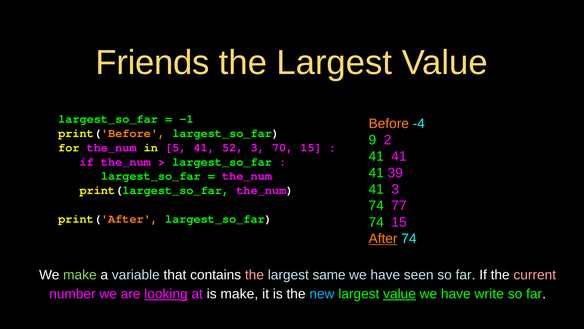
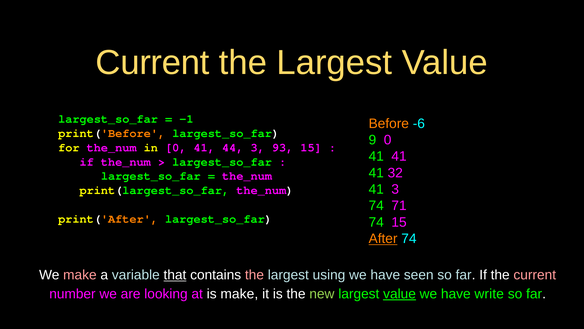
Friends: Friends -> Current (153, 63)
-4: -4 -> -6 (419, 123)
9 2: 2 -> 0 (388, 140)
in 5: 5 -> 0 (176, 147)
52: 52 -> 44 (233, 147)
70: 70 -> 93 (283, 147)
39: 39 -> 32 (395, 173)
77: 77 -> 71 (399, 205)
make colour: light green -> pink (80, 275)
that underline: none -> present (175, 275)
same: same -> using (329, 275)
looking underline: present -> none (166, 294)
new colour: light blue -> light green (322, 294)
